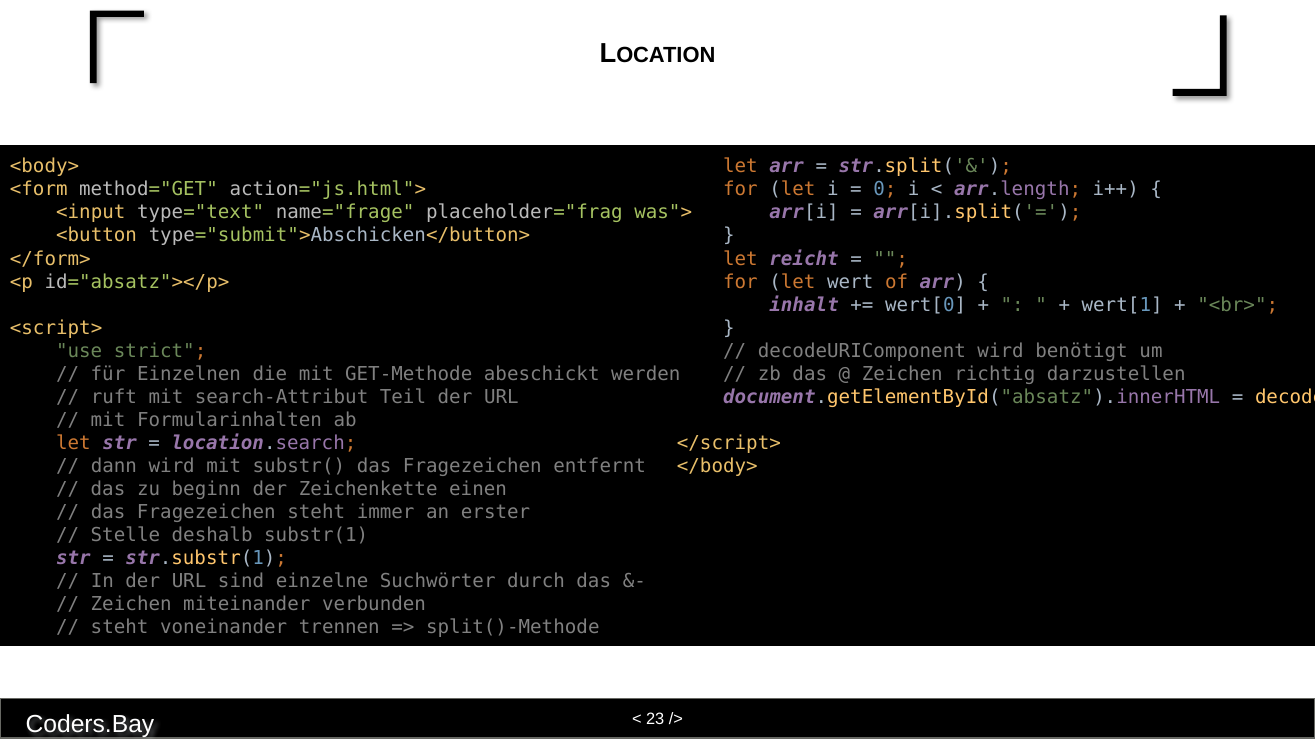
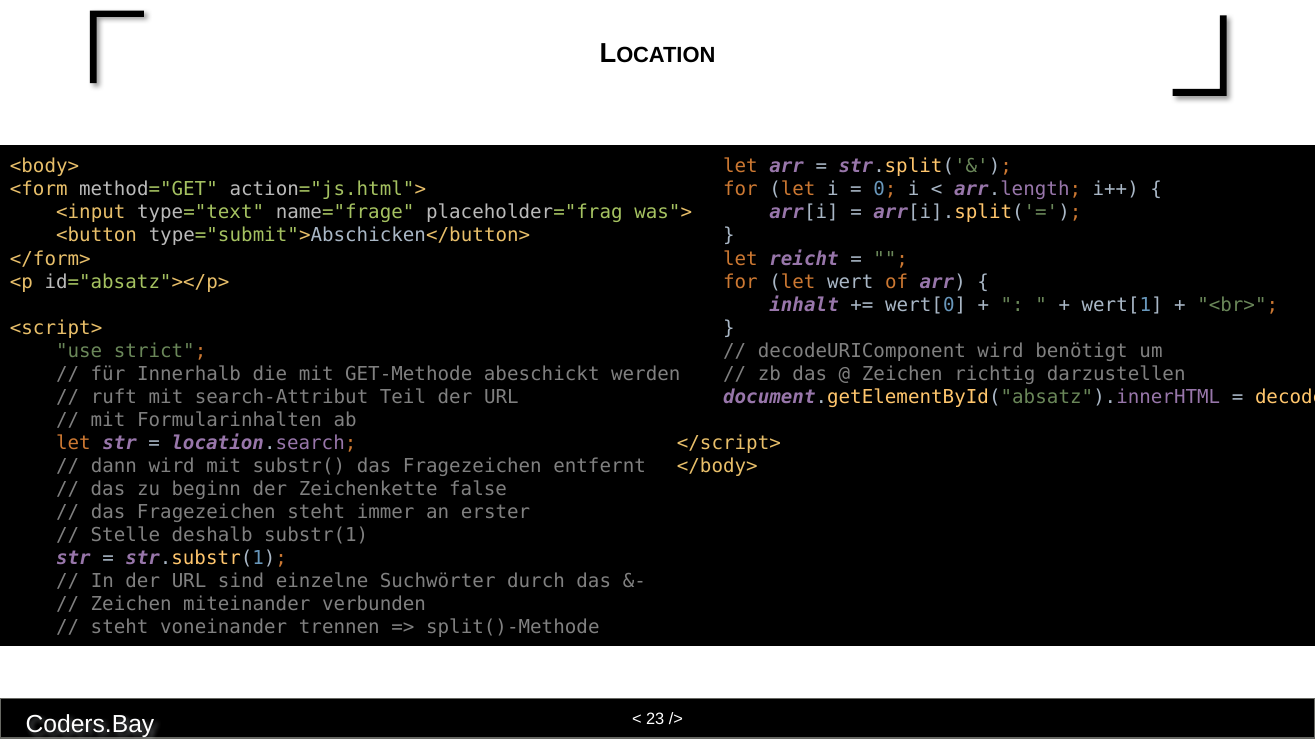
Einzelnen: Einzelnen -> Innerhalb (189, 374)
einen: einen -> false (478, 489)
